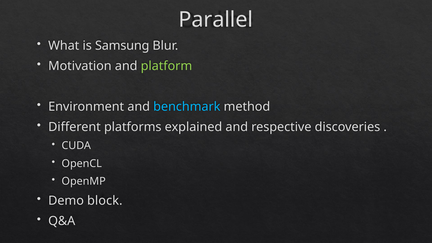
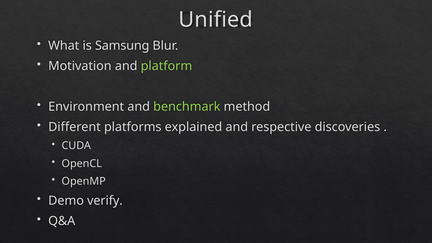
Parallel: Parallel -> Unified (216, 20)
benchmark colour: light blue -> light green (187, 107)
block: block -> verify (105, 201)
